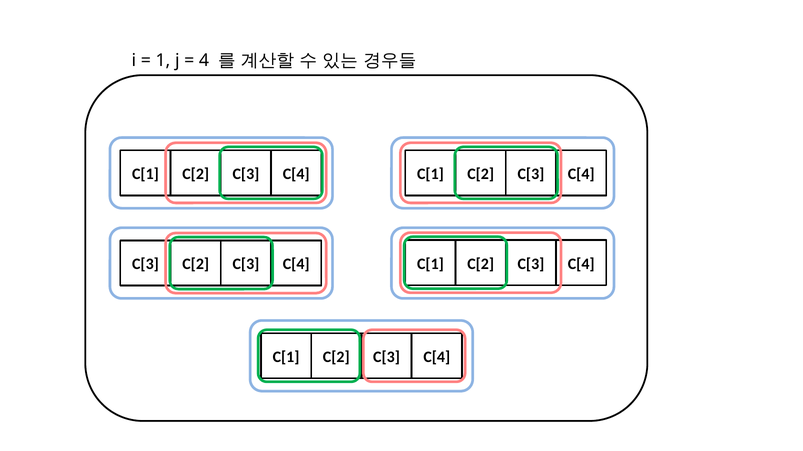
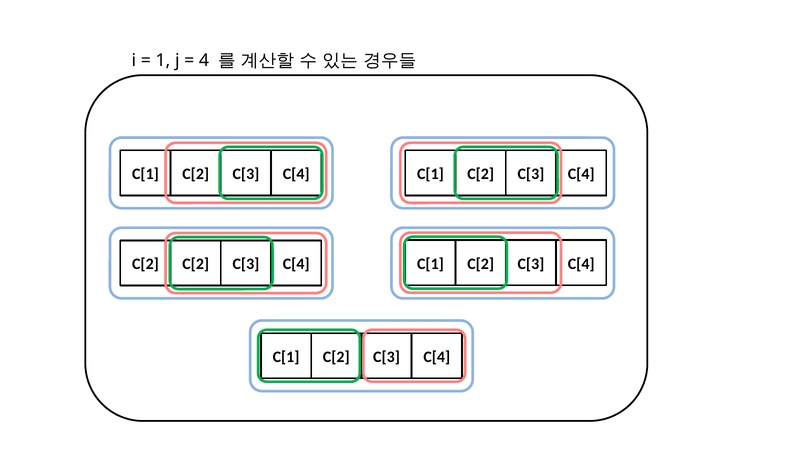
C[3: C[3 -> C[2 (145, 265)
